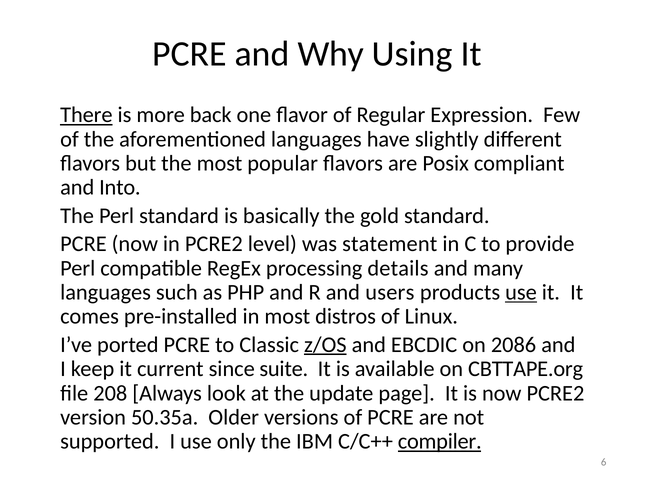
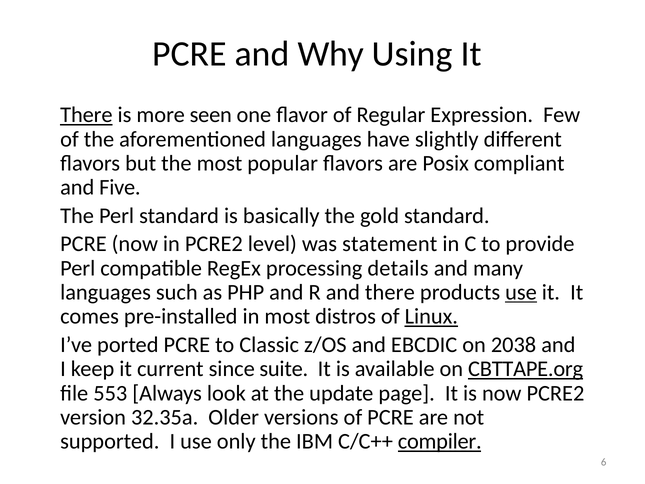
back: back -> seen (211, 115)
Into: Into -> Five (120, 188)
and users: users -> there (390, 292)
Linux underline: none -> present (431, 316)
z/OS underline: present -> none (325, 345)
2086: 2086 -> 2038 (514, 345)
CBTTAPE.org underline: none -> present (526, 369)
208: 208 -> 553 (110, 393)
50.35a: 50.35a -> 32.35a (165, 417)
